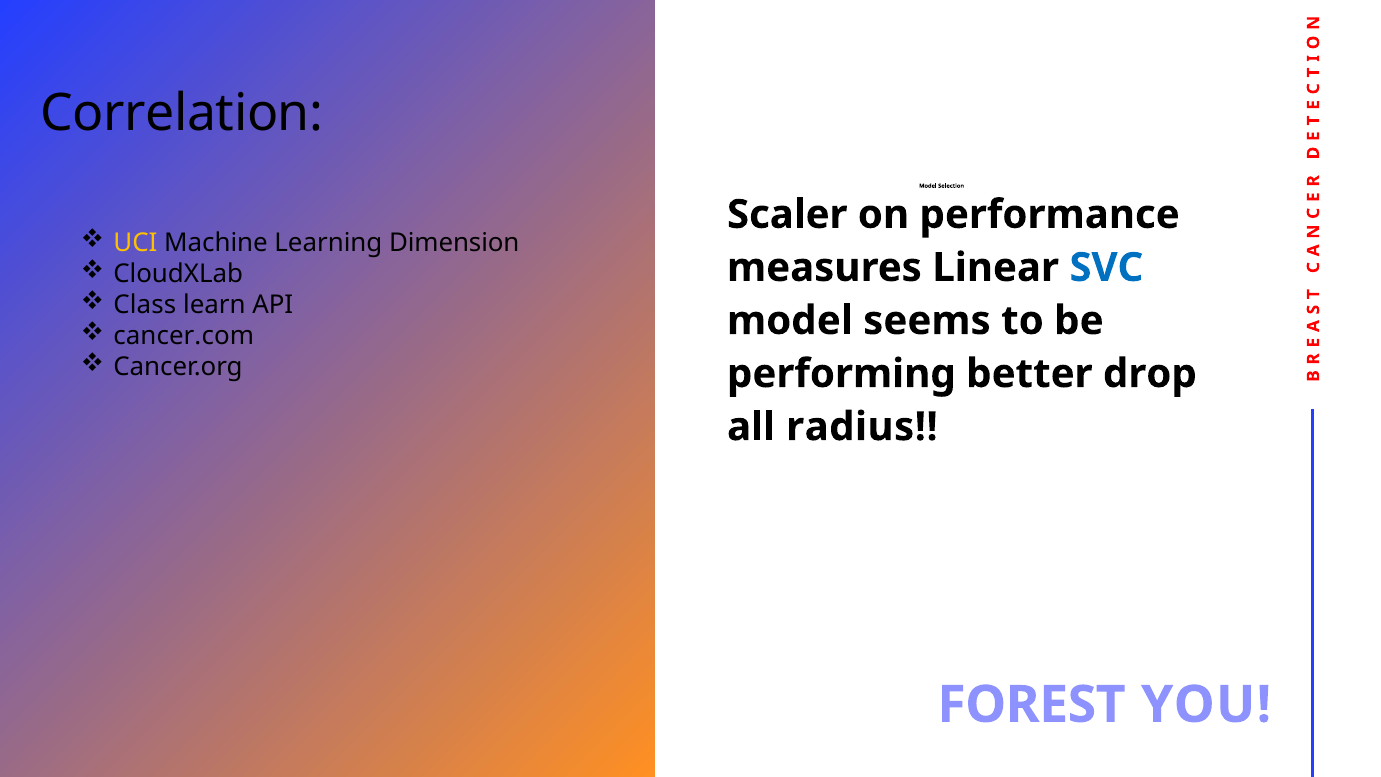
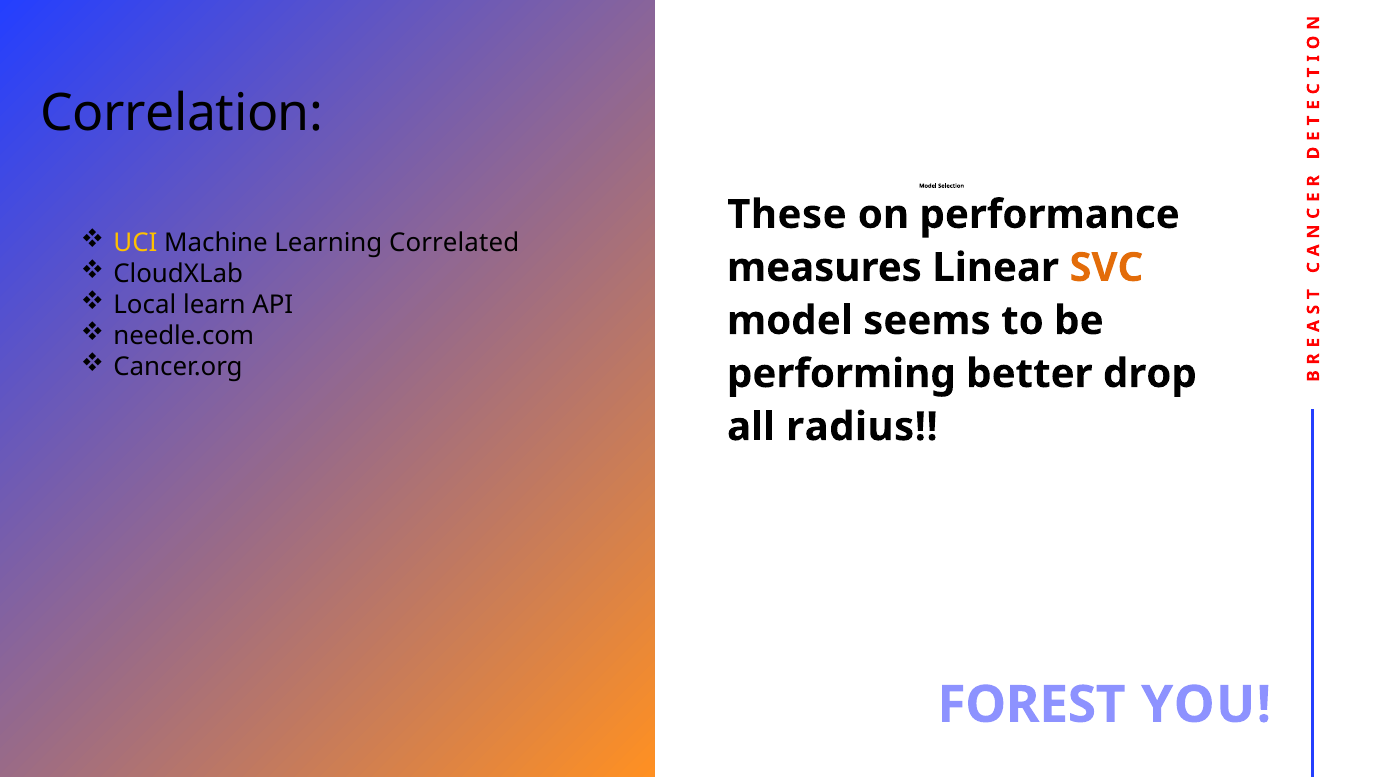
Scaler: Scaler -> These (787, 215)
Dimension: Dimension -> Correlated (454, 243)
SVC colour: blue -> orange (1106, 268)
Class: Class -> Local (145, 305)
cancer.com: cancer.com -> needle.com (184, 336)
